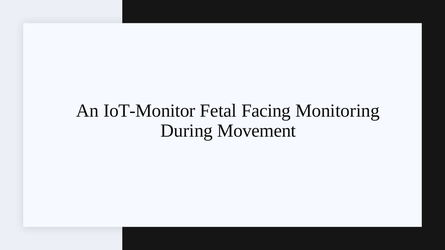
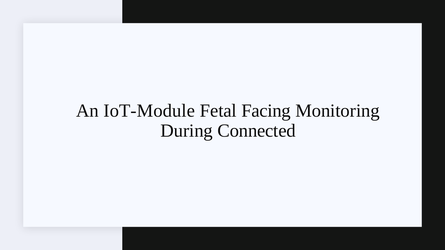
IoT-Monitor: IoT-Monitor -> IoT-Module (149, 111)
Movement: Movement -> Connected (257, 131)
